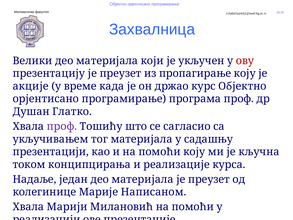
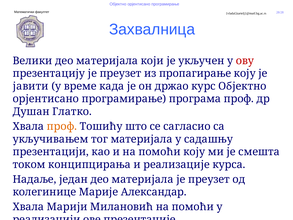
акције: акције -> јавити (31, 86)
проф colour: purple -> orange (62, 126)
кључна: кључна -> смешта (259, 152)
Написаном: Написаном -> Александар (154, 192)
